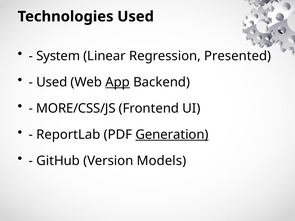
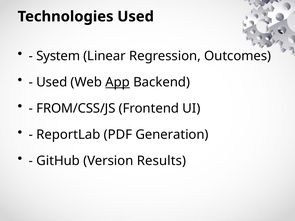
Presented: Presented -> Outcomes (238, 56)
MORE/CSS/JS: MORE/CSS/JS -> FROM/CSS/JS (76, 108)
Generation underline: present -> none (172, 135)
Models: Models -> Results (161, 161)
